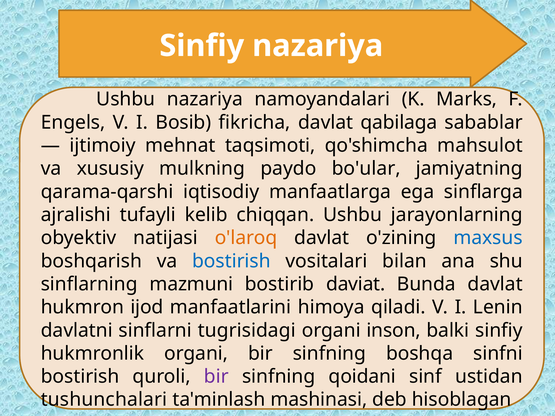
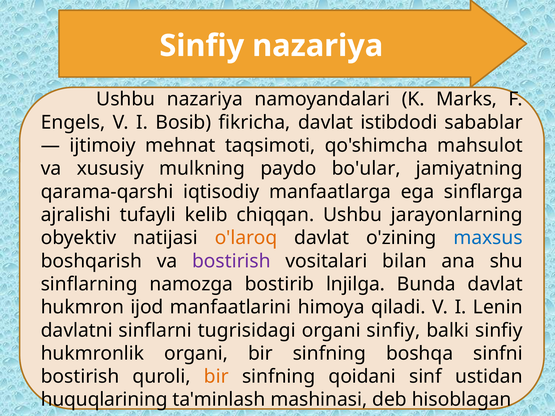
qabilaga: qabilaga -> istibdodi (399, 122)
bostirish colour: blue -> purple (231, 261)
mazmuni: mazmuni -> namozga (191, 284)
daviat: daviat -> lnjilga (356, 284)
organi inson: inson -> sinfiy (393, 331)
bir colour: purple -> orange (216, 377)
tushunchalari: tushunchalari -> huquqlarining (104, 400)
